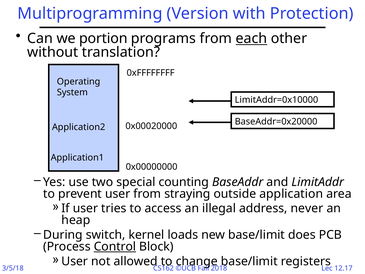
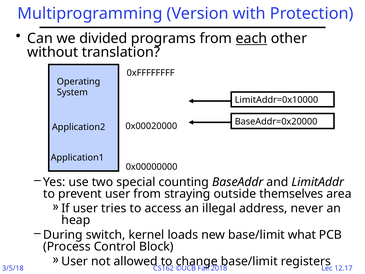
portion: portion -> divided (103, 38)
application: application -> themselves (291, 194)
does: does -> what (302, 235)
Control underline: present -> none (115, 246)
